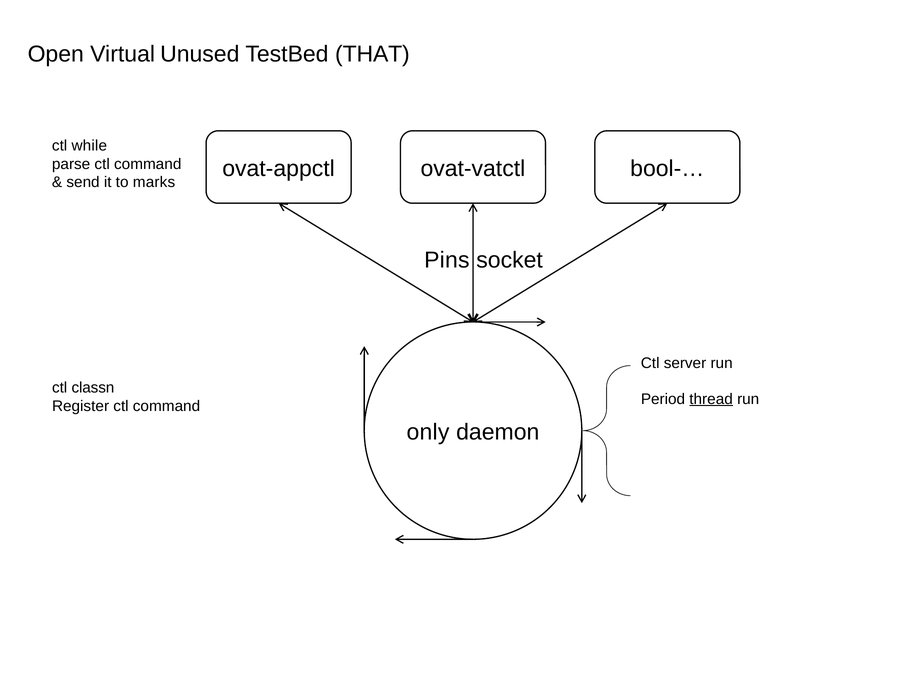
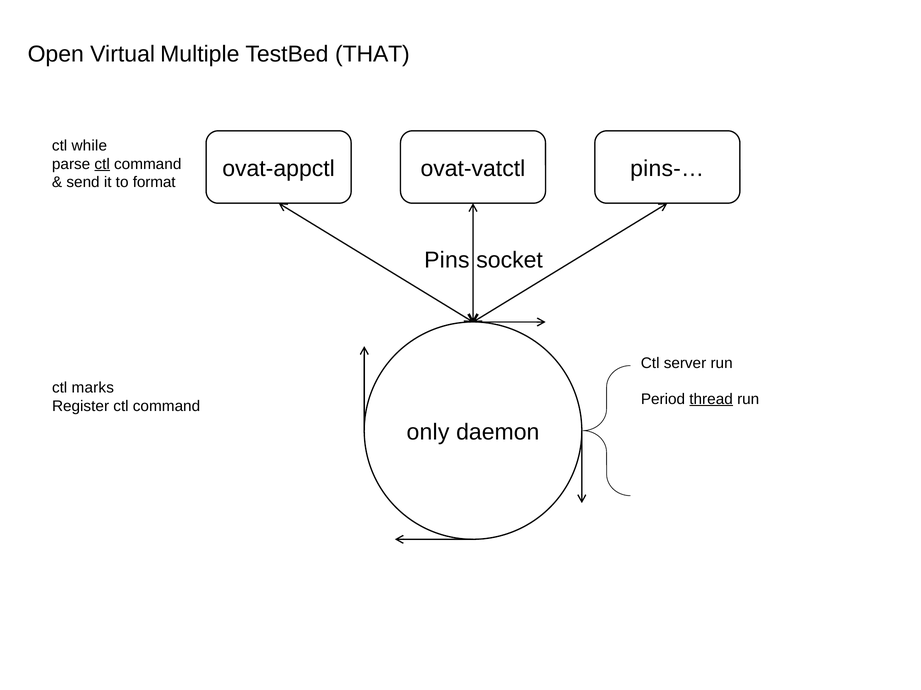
Unused: Unused -> Multiple (200, 54)
ctl underline: none -> present (102, 164)
bool-…: bool-… -> pins-… (667, 169)
marks: marks -> format (154, 183)
classn: classn -> marks (93, 388)
